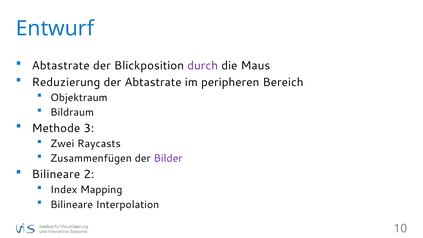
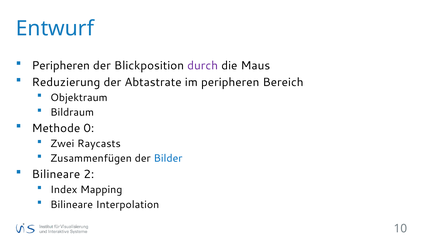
Abtastrate: Abtastrate -> Peripheren (61, 66)
3: 3 -> 0 (89, 128)
Bilder colour: purple -> blue (168, 158)
